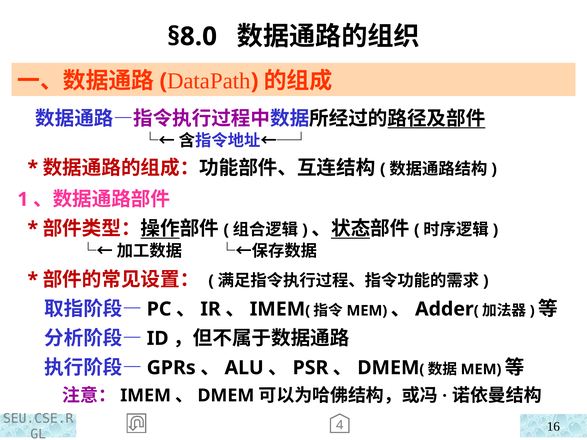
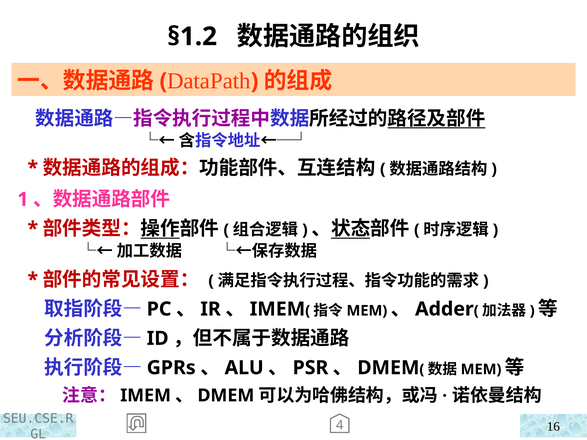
§8.0: §8.0 -> §1.2 (192, 37)
